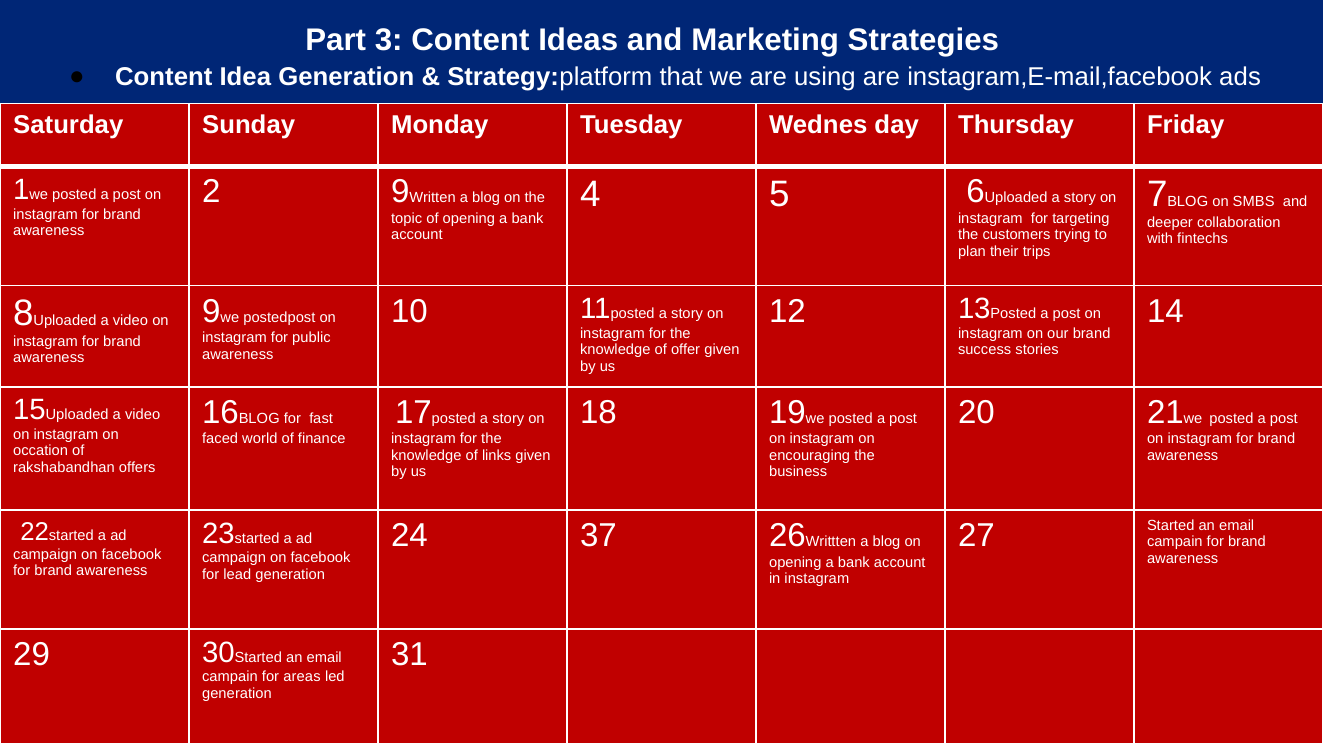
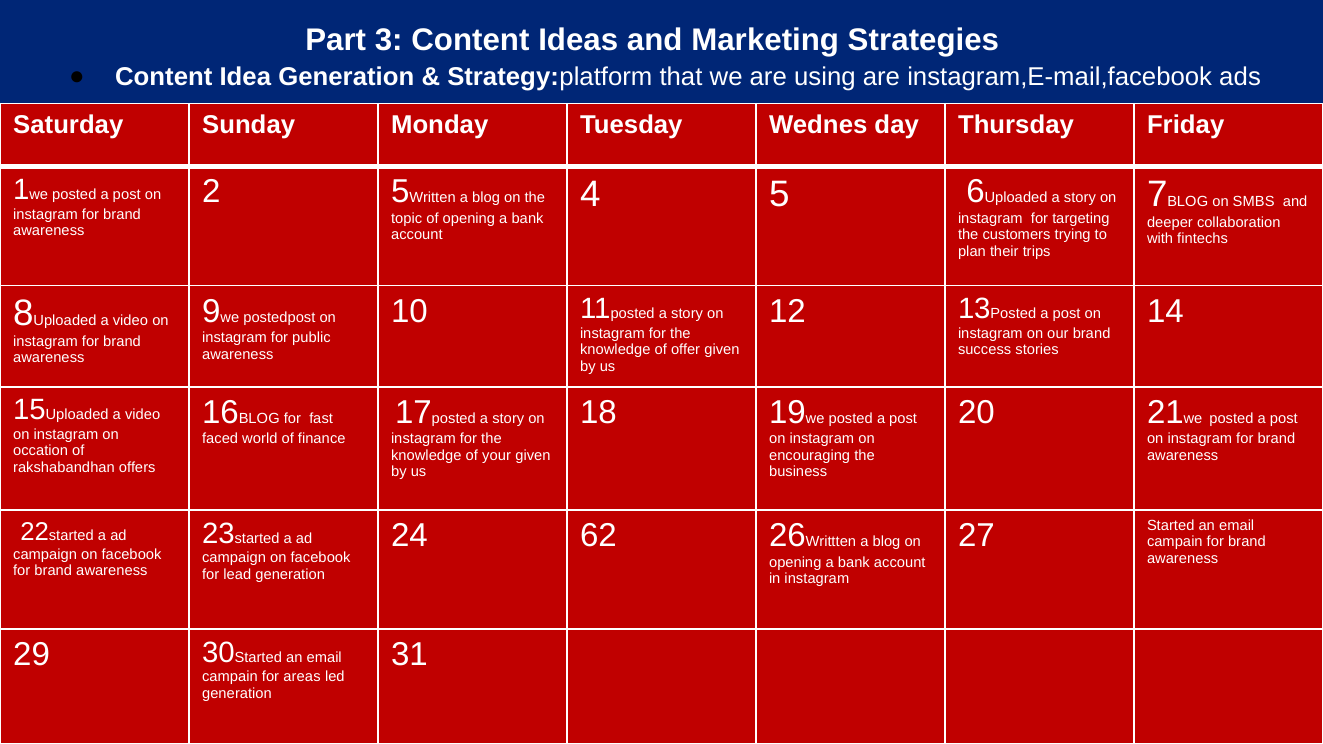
2 9: 9 -> 5 (400, 192)
links: links -> your (497, 456)
37: 37 -> 62 (599, 536)
